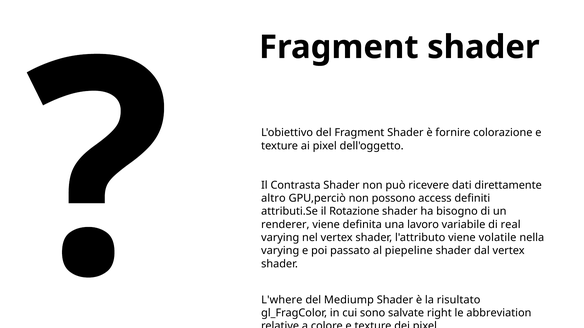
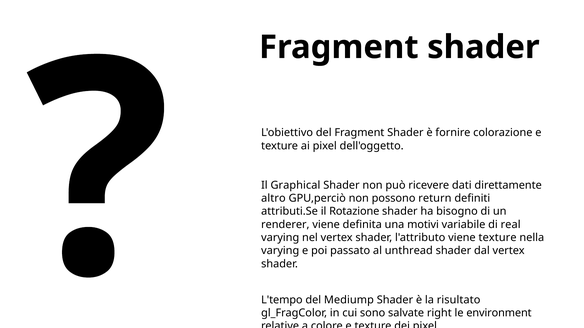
Contrasta: Contrasta -> Graphical (295, 185)
access: access -> return (435, 199)
lavoro: lavoro -> motivi (423, 225)
viene volatile: volatile -> texture (498, 238)
piepeline: piepeline -> unthread (409, 251)
L'where: L'where -> L'tempo (282, 300)
abbreviation: abbreviation -> environment (499, 313)
